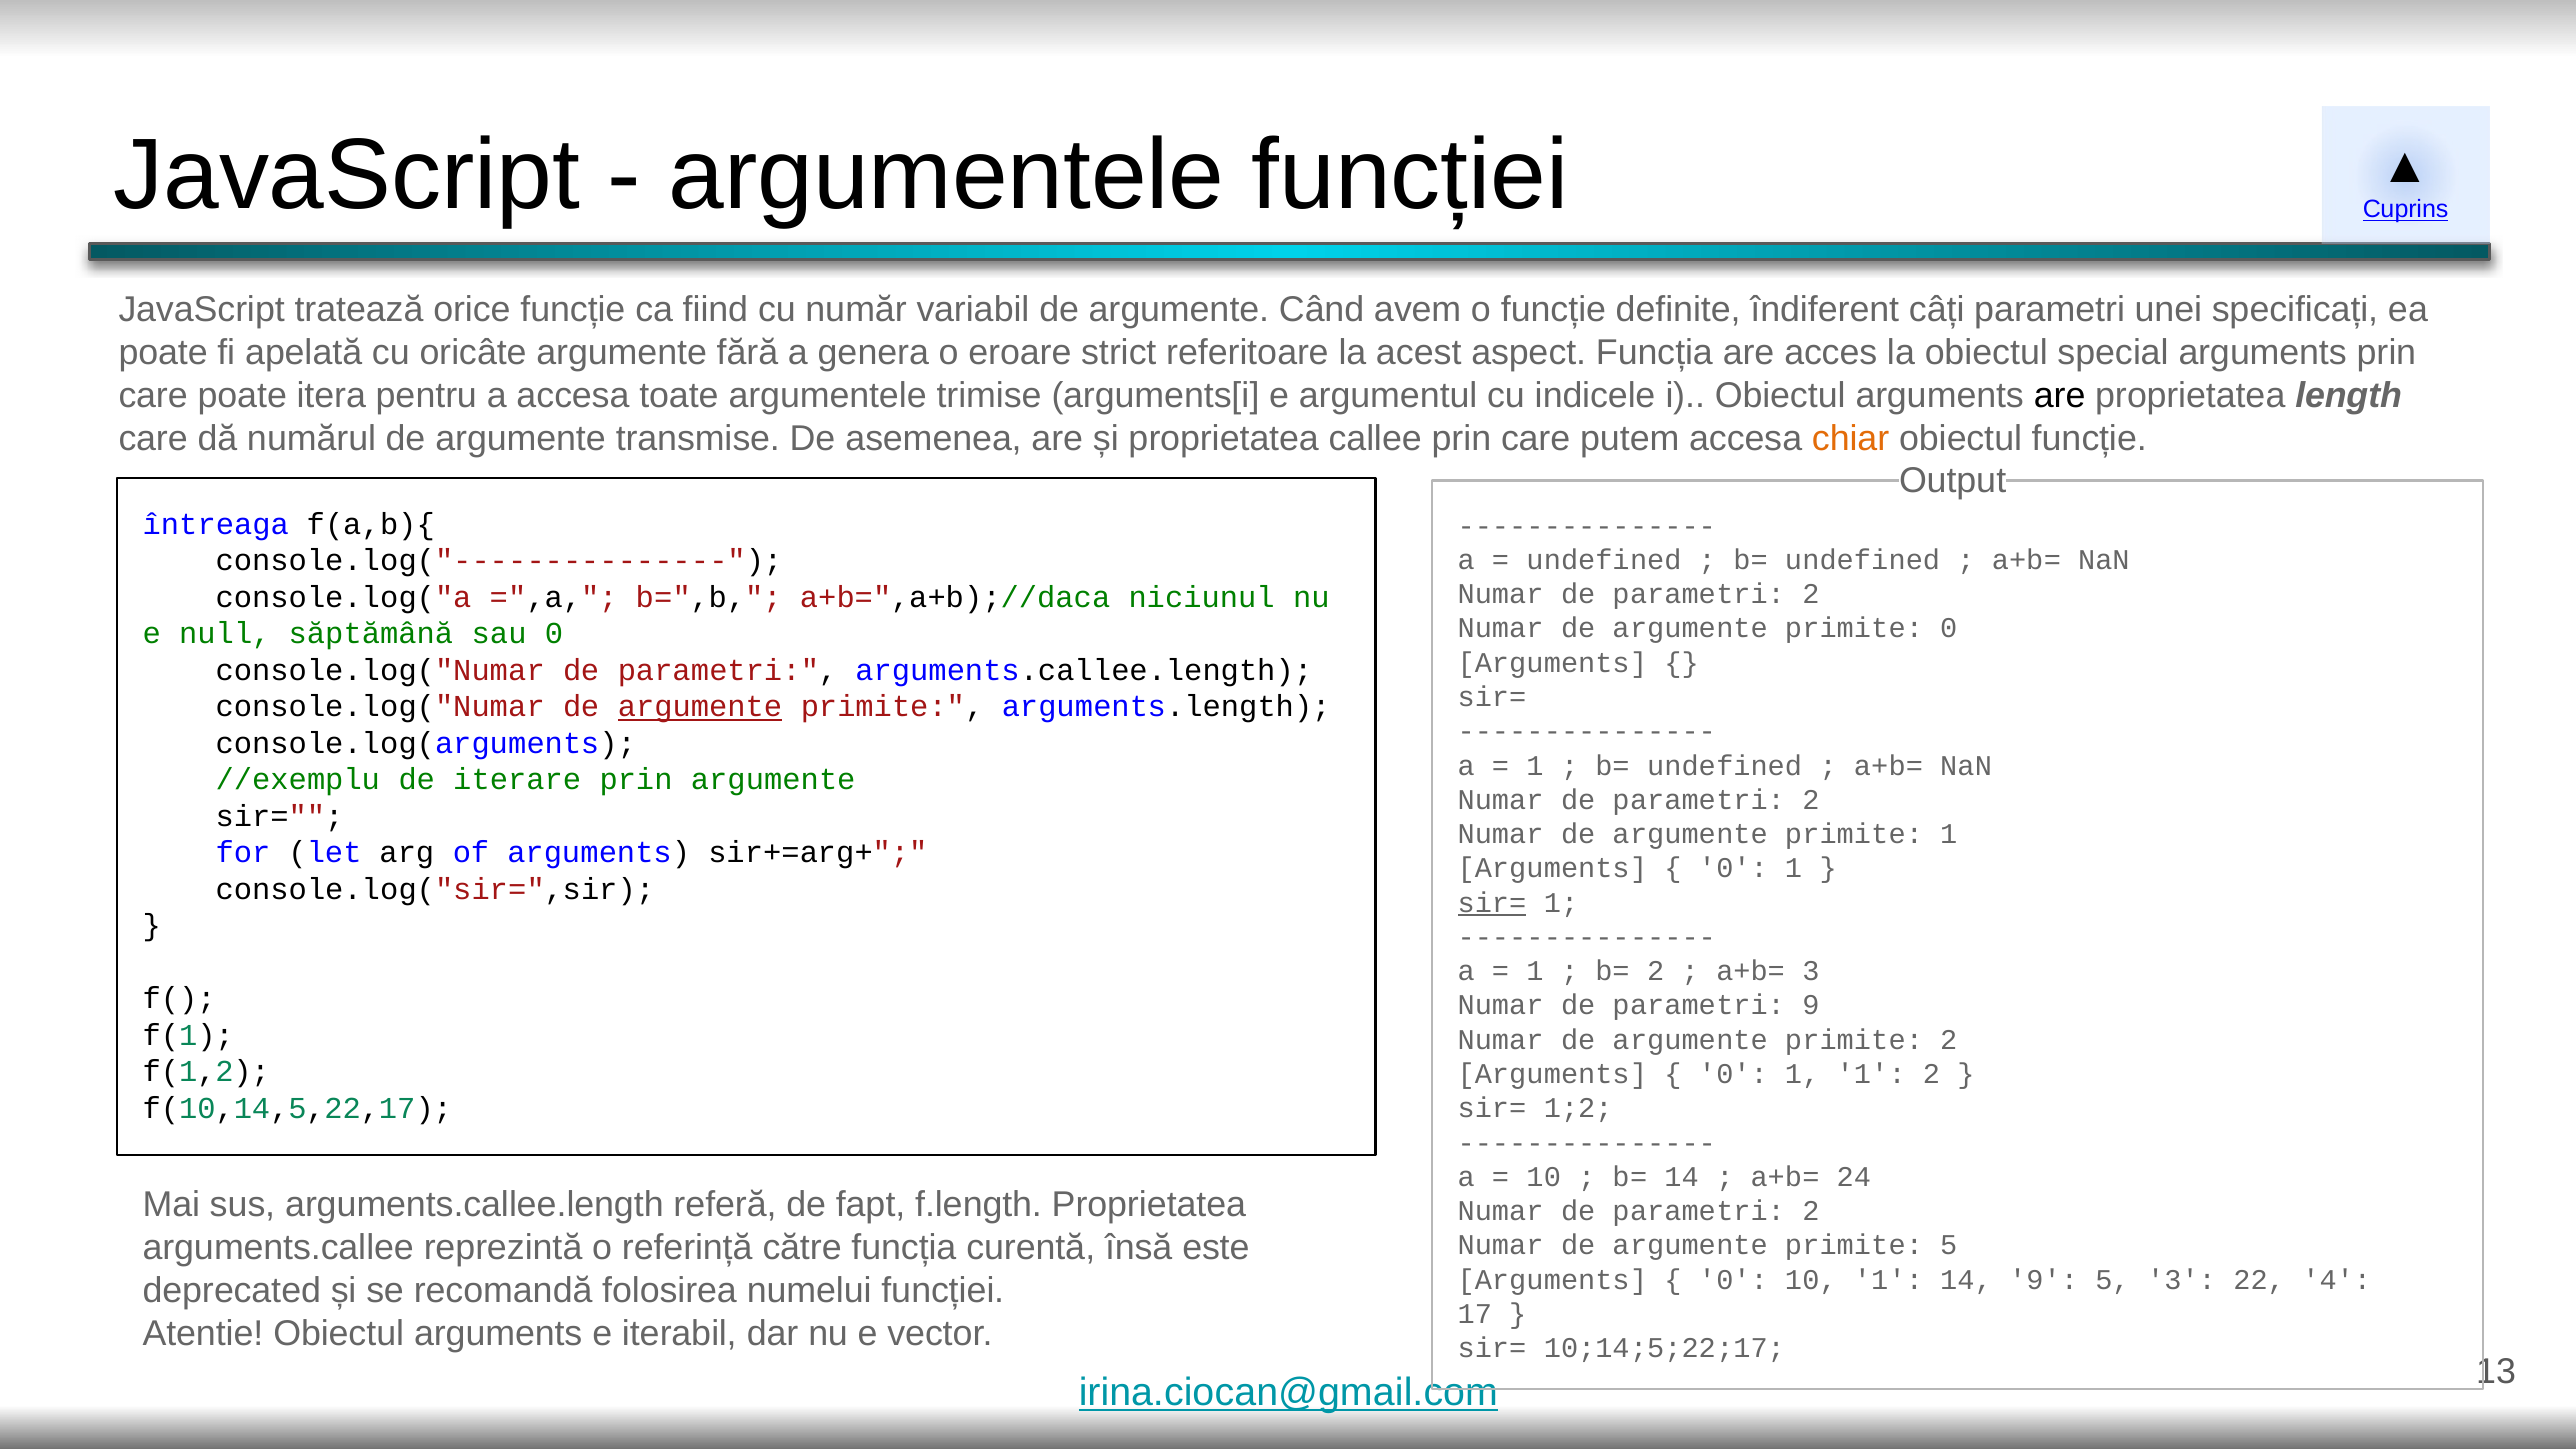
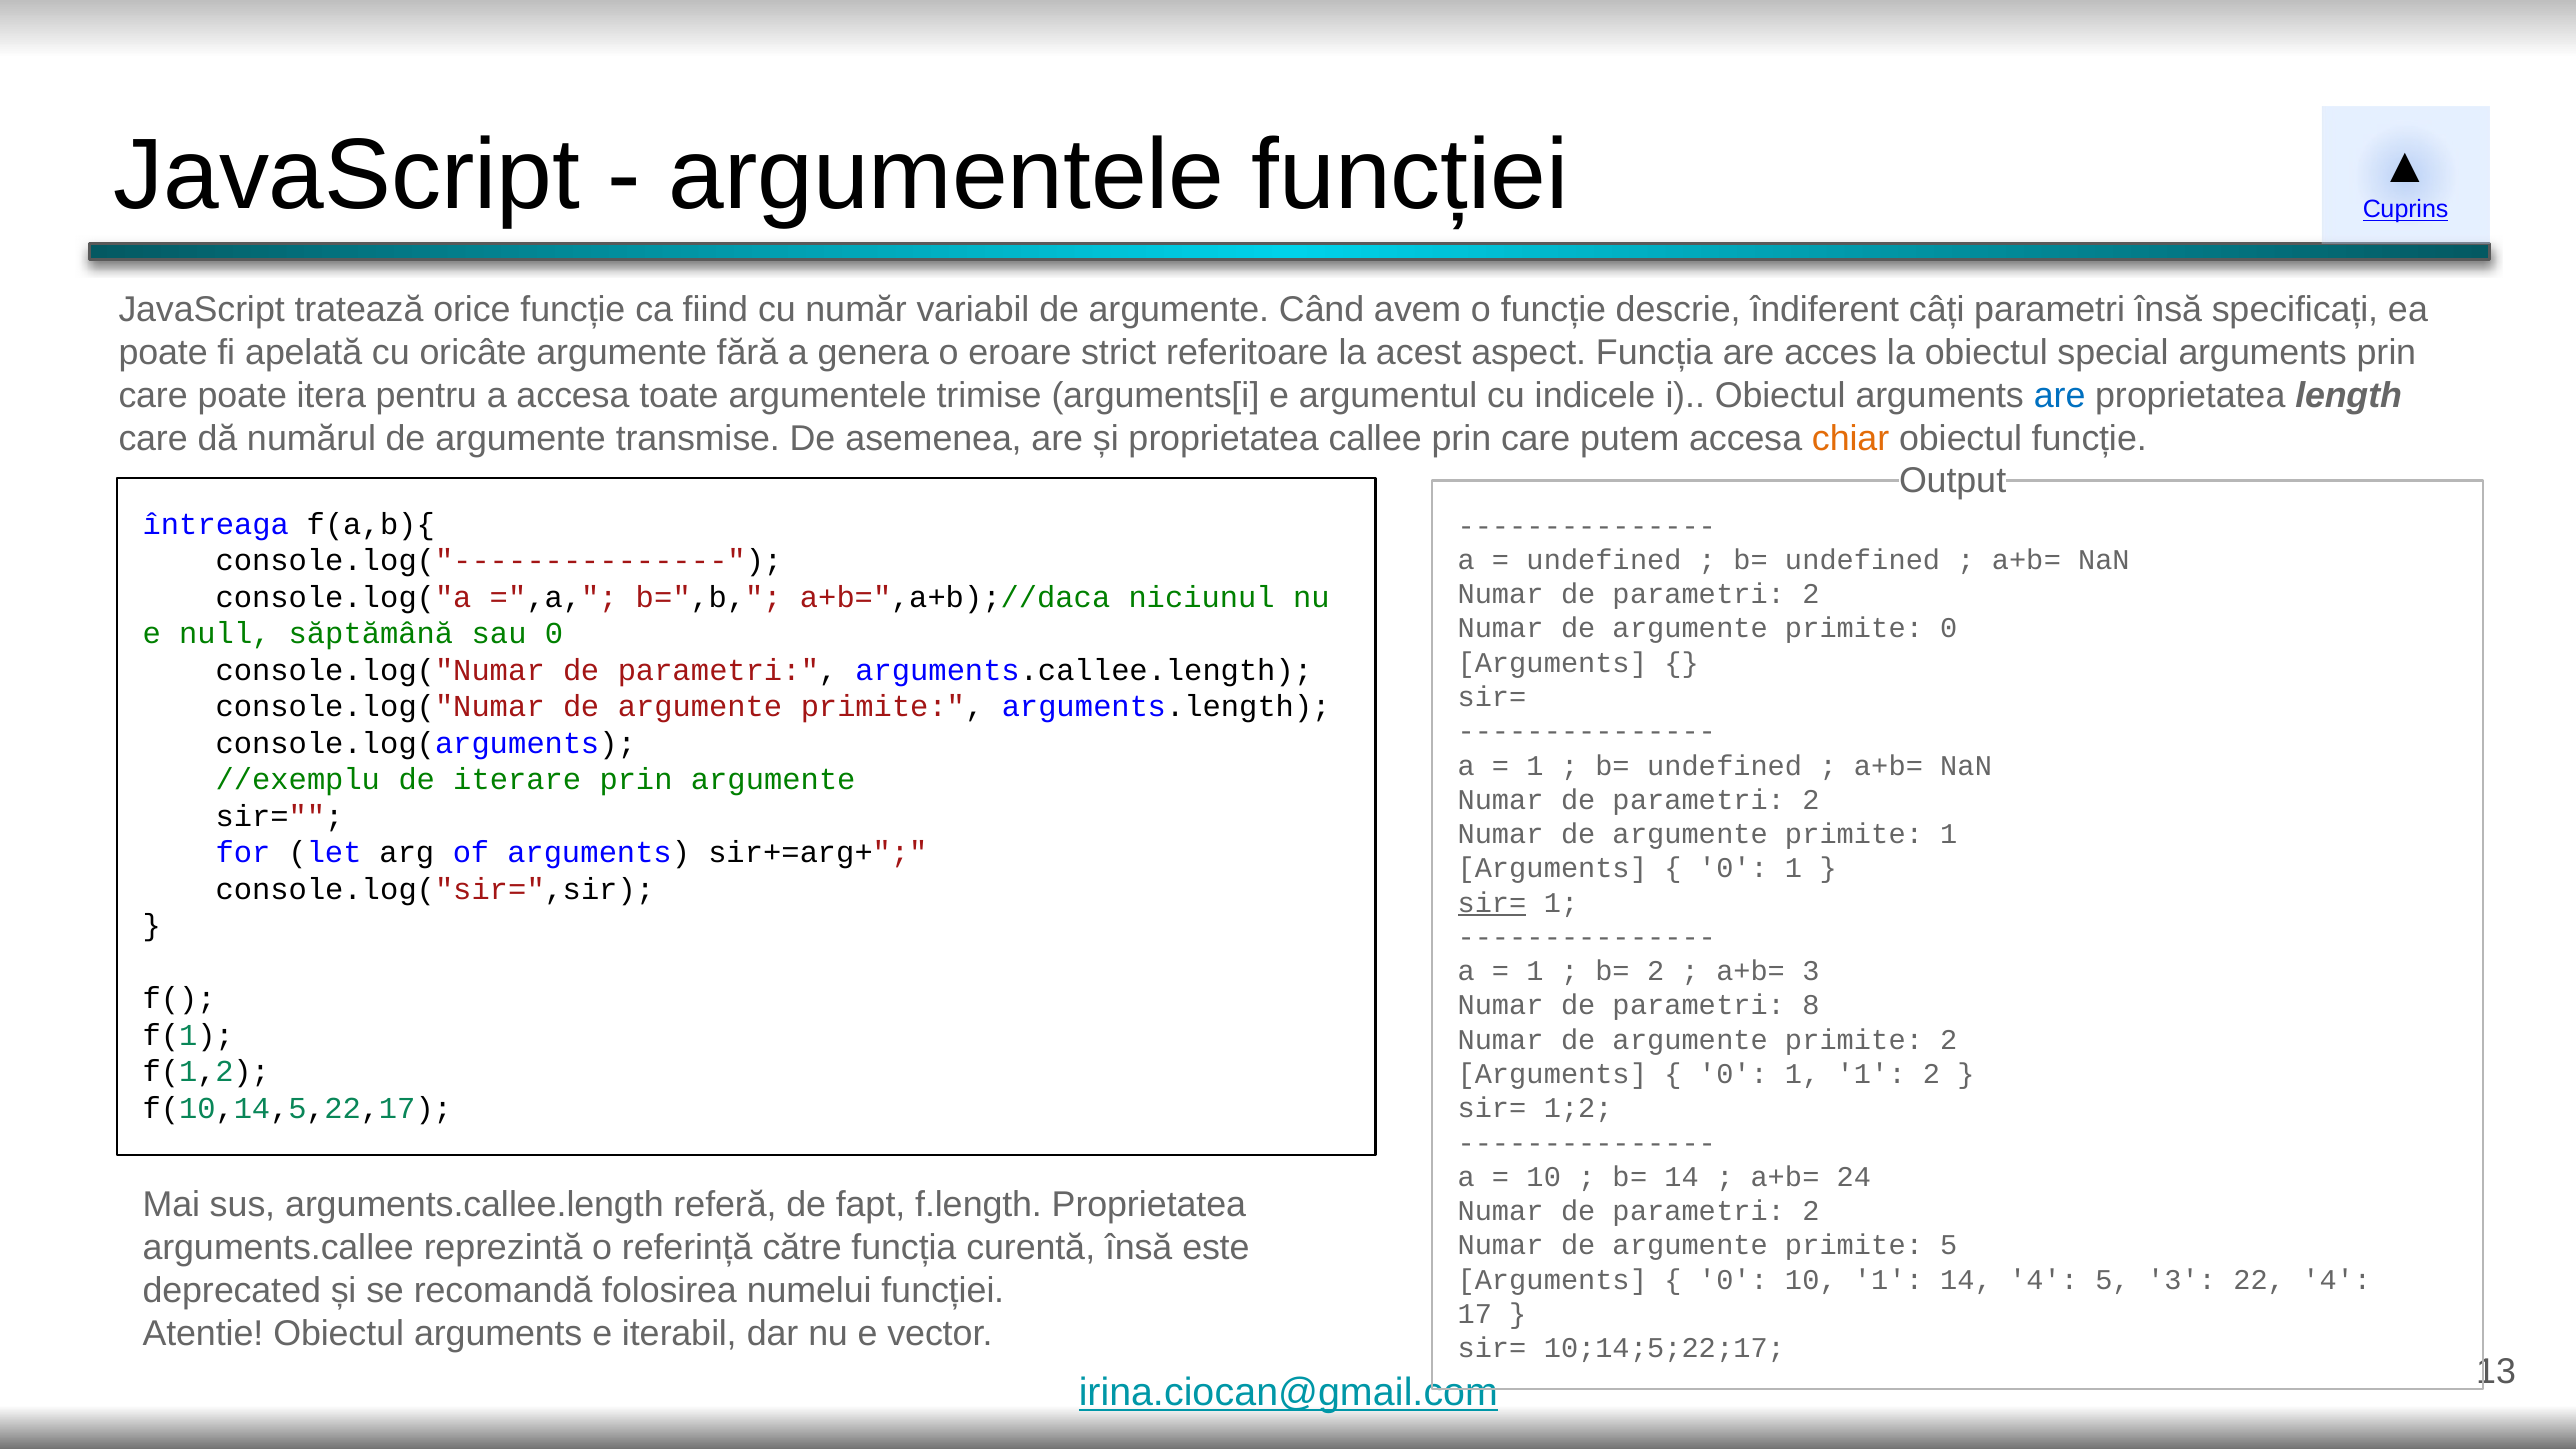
definite: definite -> descrie (1678, 310)
parametri unei: unei -> însă (2168, 310)
are colour: black -> blue (2060, 396)
argumente underline: present -> none (700, 707)
parametri 9: 9 -> 8 (1811, 1006)
14 9: 9 -> 4 (2044, 1280)
